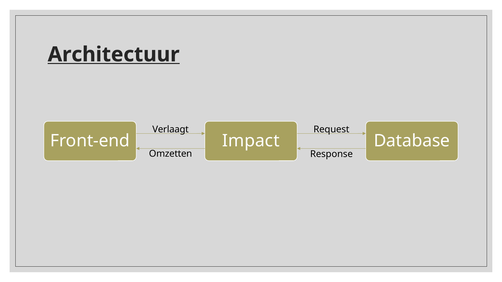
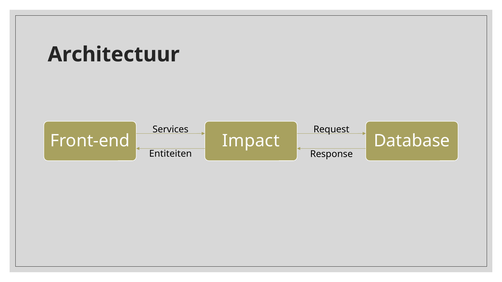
Architectuur underline: present -> none (114, 55)
Verlaagt: Verlaagt -> Services (171, 130)
Omzetten: Omzetten -> Entiteiten (171, 154)
